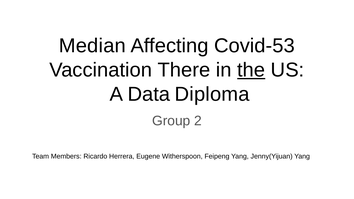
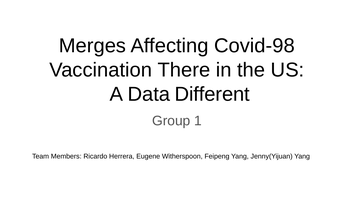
Median: Median -> Merges (92, 46)
Covid-53: Covid-53 -> Covid-98 (254, 46)
the underline: present -> none (251, 70)
Diploma: Diploma -> Different (212, 94)
2: 2 -> 1 (198, 121)
